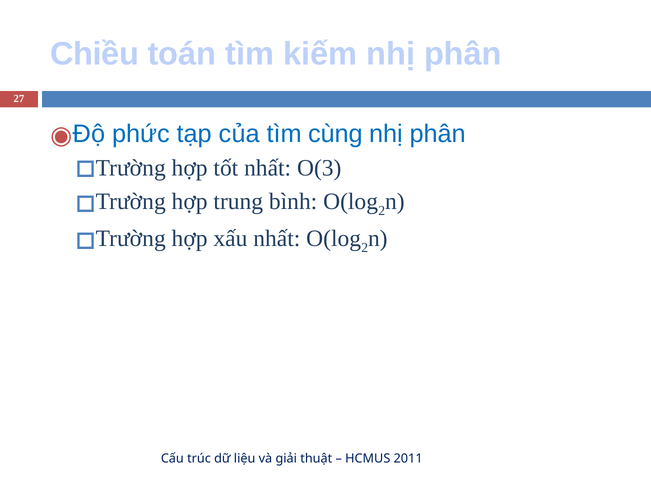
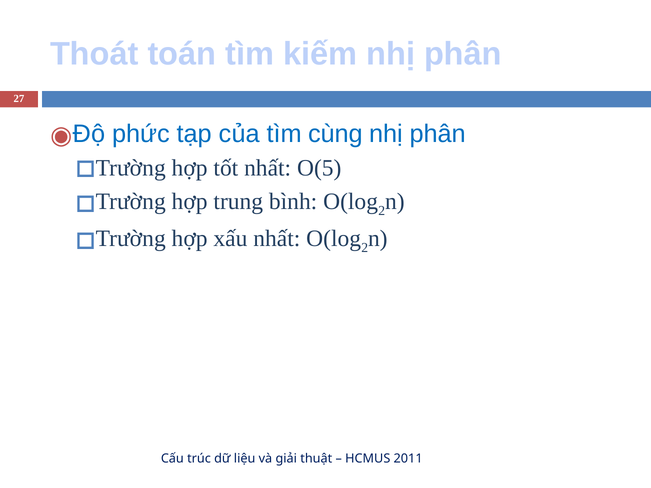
Chiều: Chiều -> Thoát (94, 54)
O(3: O(3 -> O(5 (319, 168)
